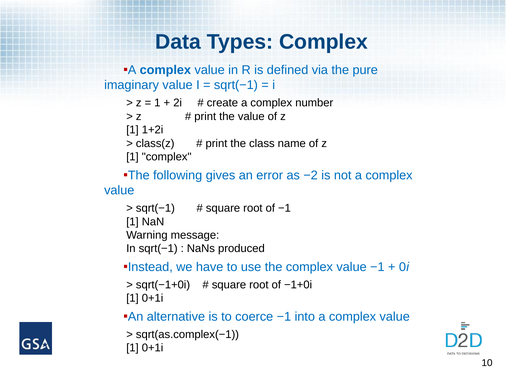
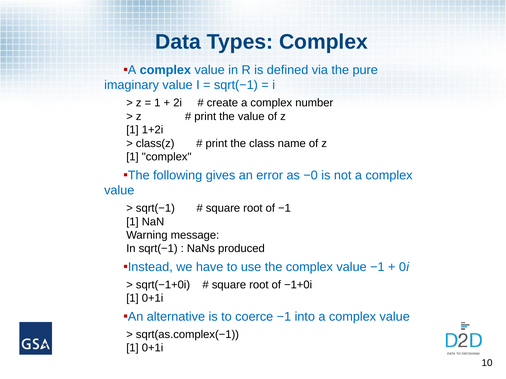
−2: −2 -> −0 (311, 175)
